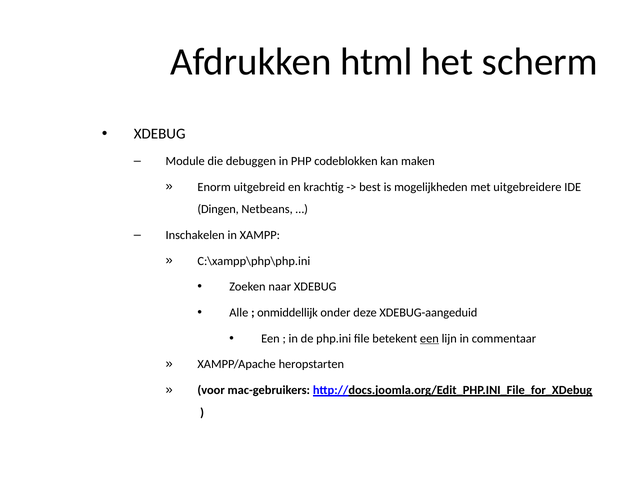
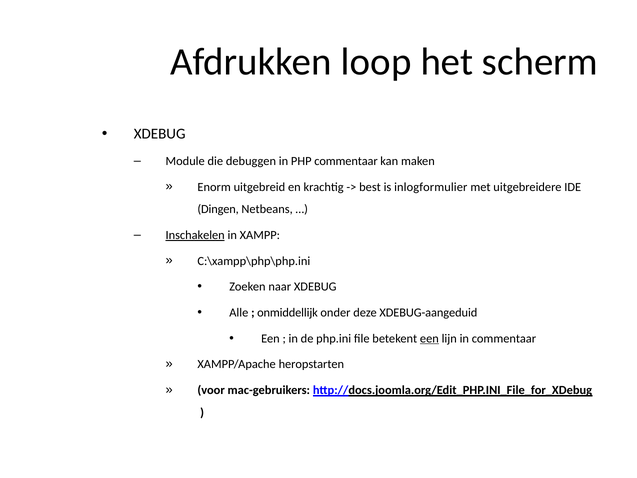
html: html -> loop (376, 62)
PHP codeblokken: codeblokken -> commentaar (346, 161)
mogelijkheden: mogelijkheden -> inlogformulier (431, 187)
Inschakelen underline: none -> present (195, 235)
